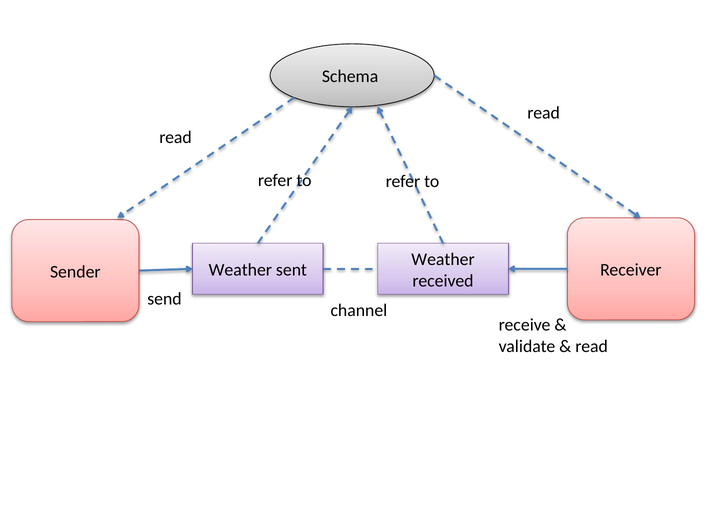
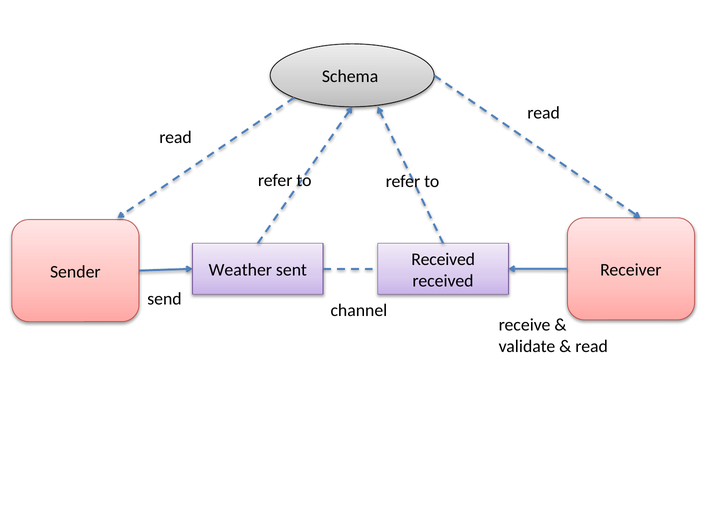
Weather: Weather -> Received (443, 260)
